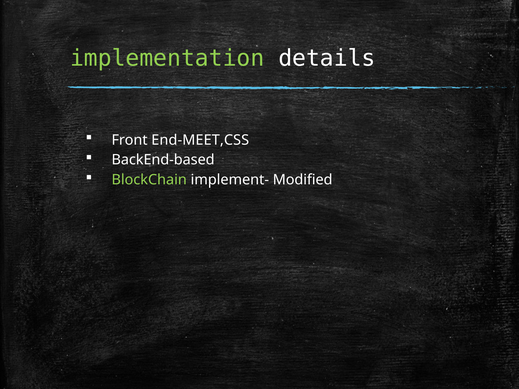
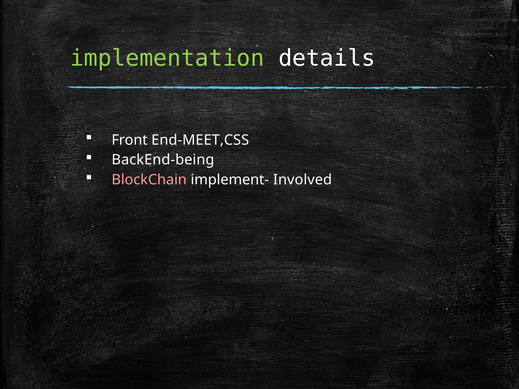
BackEnd-based: BackEnd-based -> BackEnd-being (163, 160)
BlockChain colour: light green -> pink (149, 180)
Modified: Modified -> Involved (303, 180)
